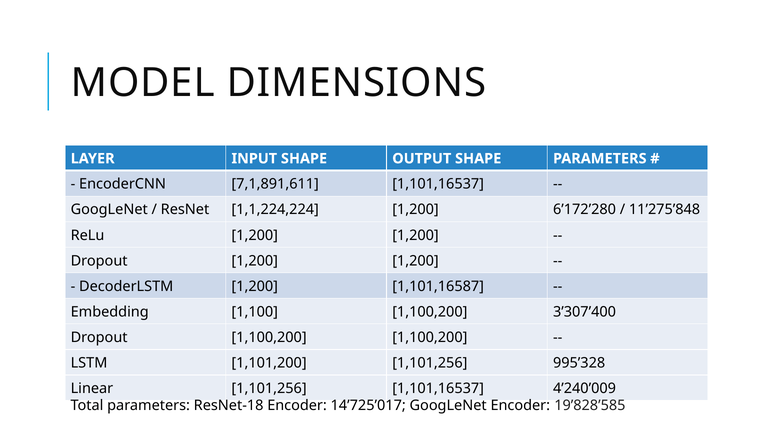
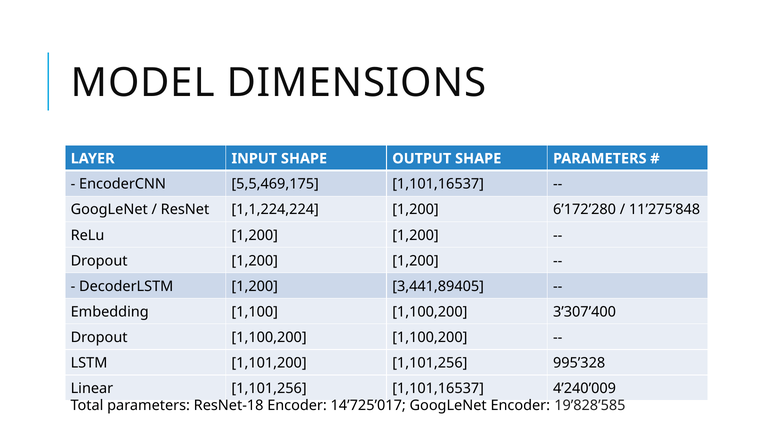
7,1,891,611: 7,1,891,611 -> 5,5,469,175 (275, 184)
1,101,16587: 1,101,16587 -> 3,441,89405 (438, 286)
